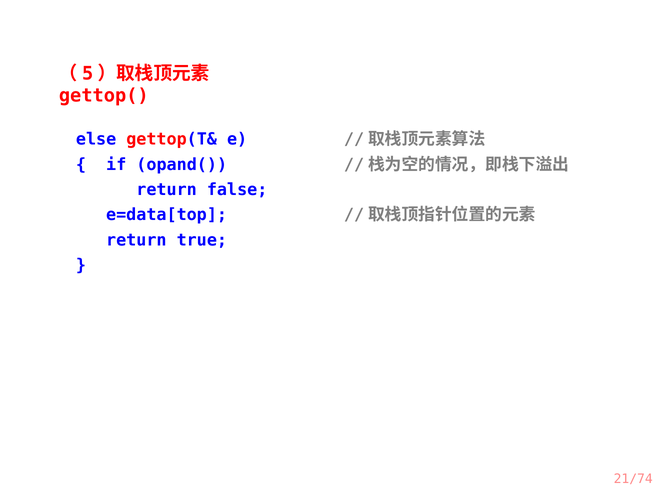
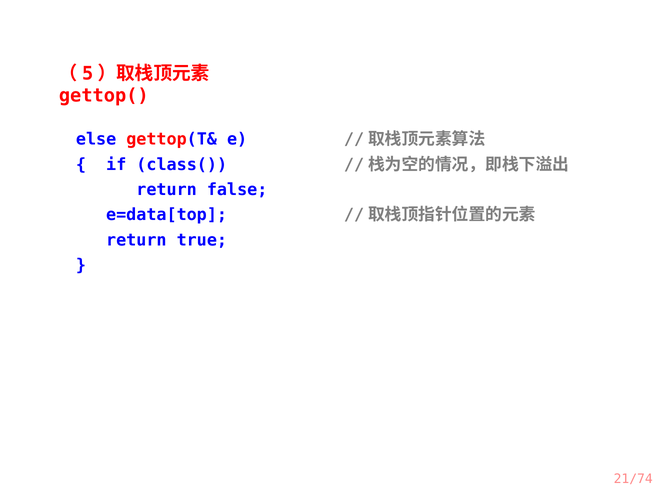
opand(: opand( -> class( (182, 164)
